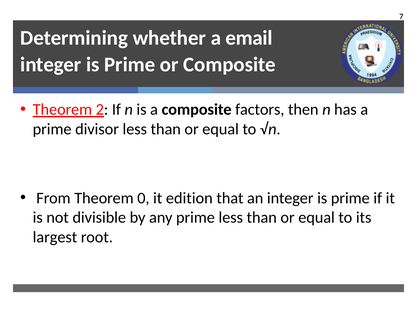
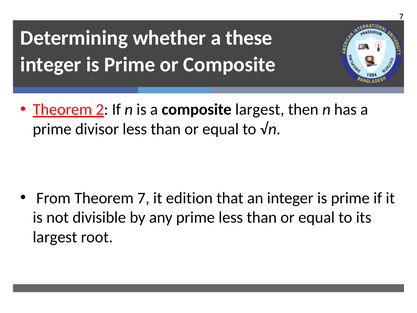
email: email -> these (249, 38)
composite factors: factors -> largest (260, 110)
Theorem 0: 0 -> 7 (143, 198)
